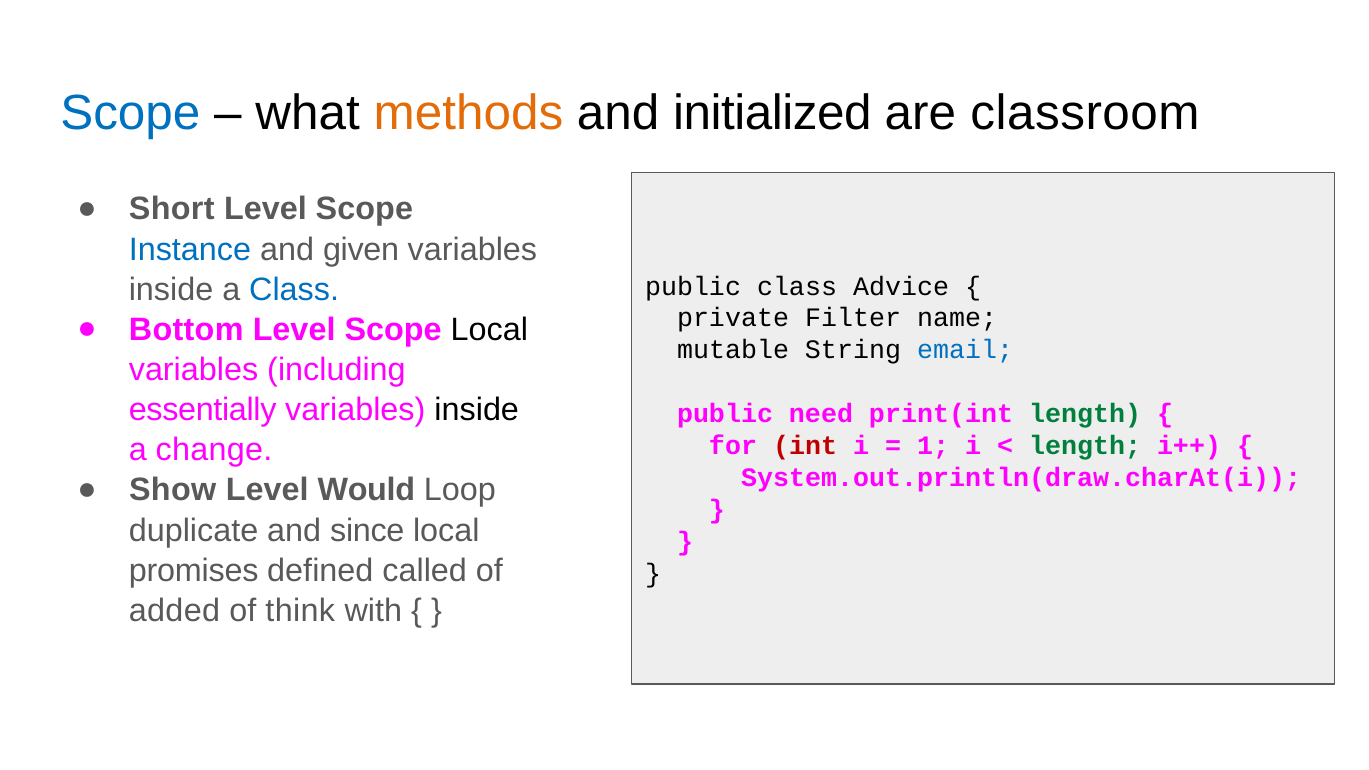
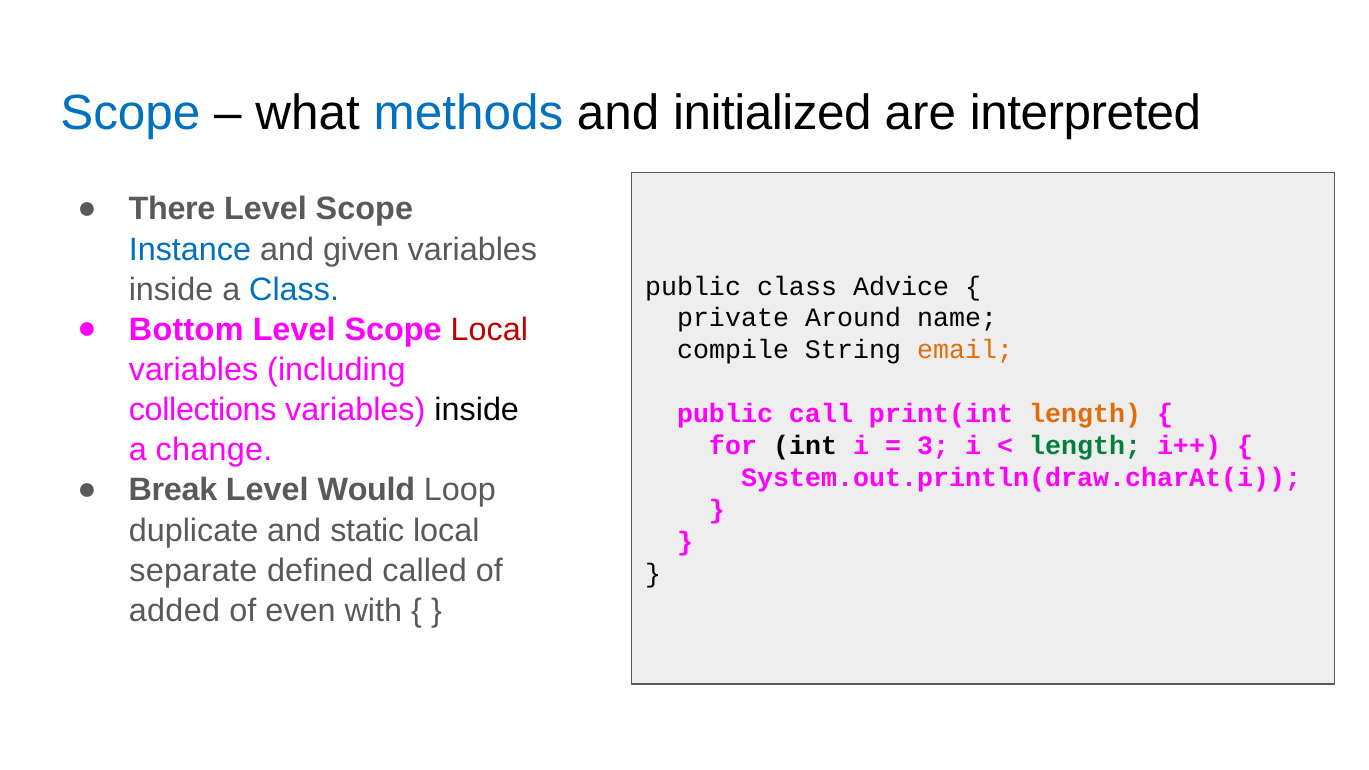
methods colour: orange -> blue (468, 113)
classroom: classroom -> interpreted (1086, 113)
Short: Short -> There (172, 209)
Filter: Filter -> Around (853, 318)
Local colour: black -> red (489, 330)
mutable: mutable -> compile (733, 350)
email colour: blue -> orange (965, 350)
essentially: essentially -> collections (203, 410)
need: need -> call (821, 414)
length colour: green -> orange (1085, 414)
int colour: red -> black (805, 446)
1: 1 -> 3 (933, 446)
Show: Show -> Break (173, 490)
since: since -> static (367, 530)
promises: promises -> separate (193, 571)
think: think -> even (300, 611)
